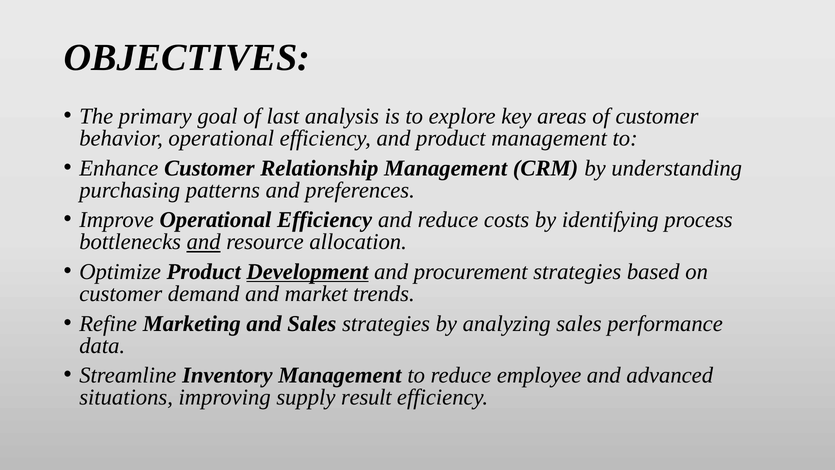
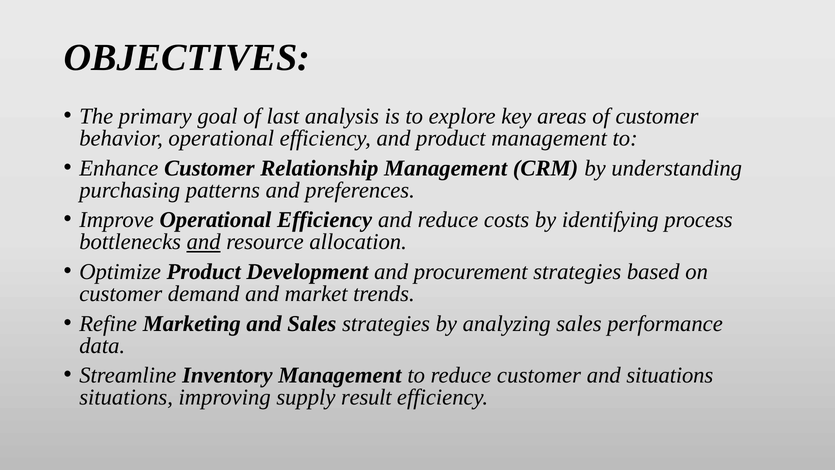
Development underline: present -> none (307, 272)
reduce employee: employee -> customer (539, 375)
and advanced: advanced -> situations (670, 375)
